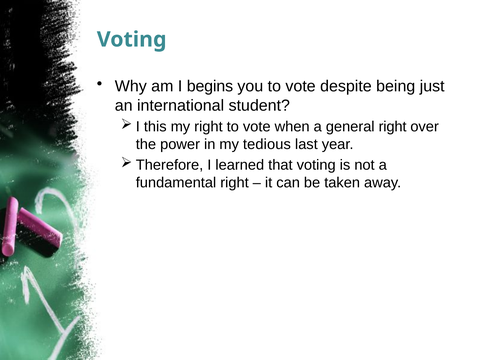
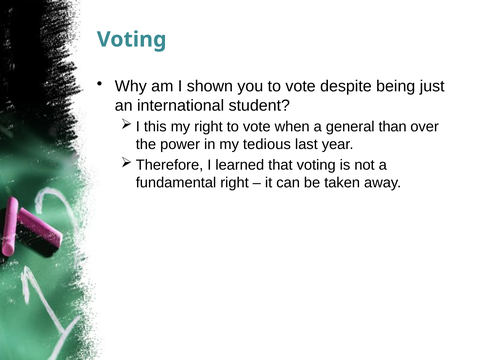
begins: begins -> shown (210, 86)
general right: right -> than (393, 127)
